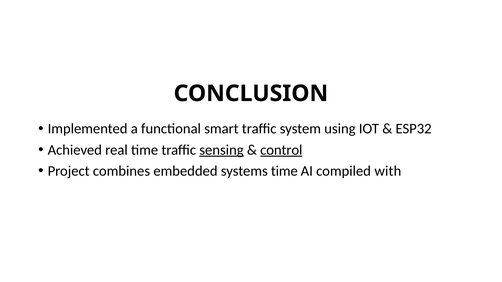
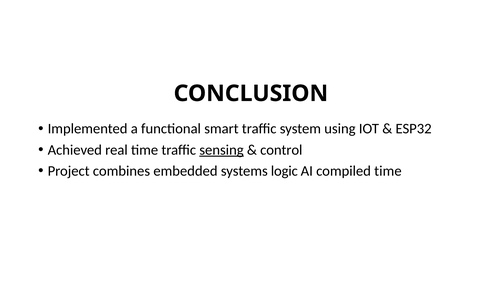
control underline: present -> none (281, 150)
systems time: time -> logic (284, 171)
compiled with: with -> time (388, 171)
